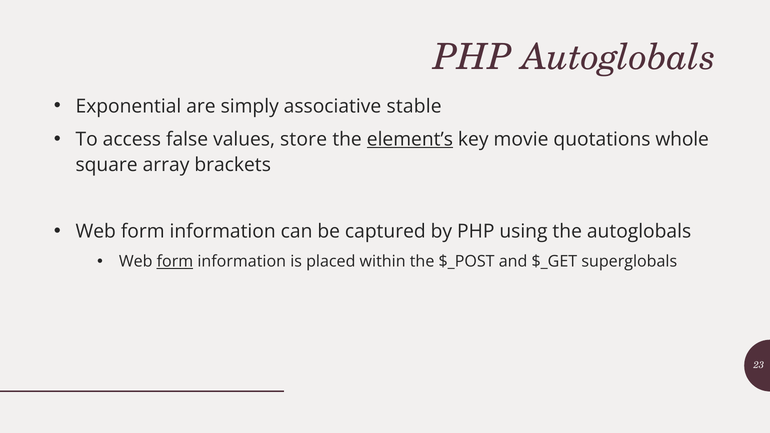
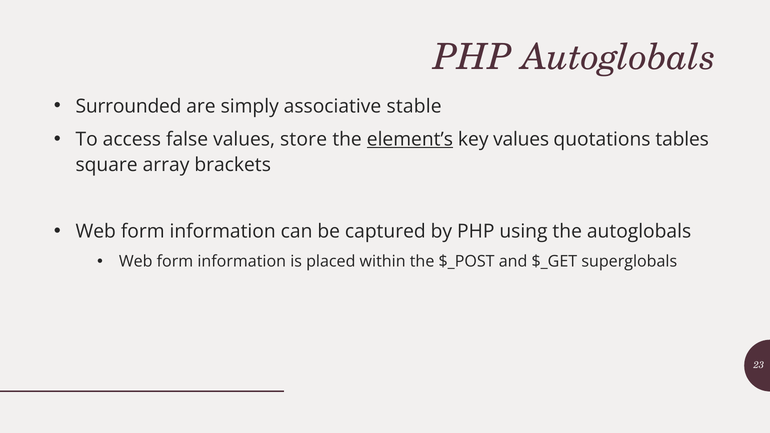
Exponential: Exponential -> Surrounded (129, 106)
key movie: movie -> values (521, 139)
whole: whole -> tables (682, 139)
form underline: present -> none (175, 262)
